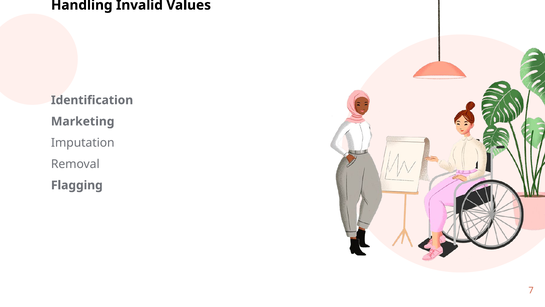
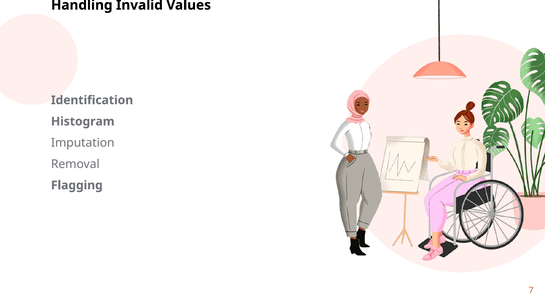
Marketing: Marketing -> Histogram (83, 121)
